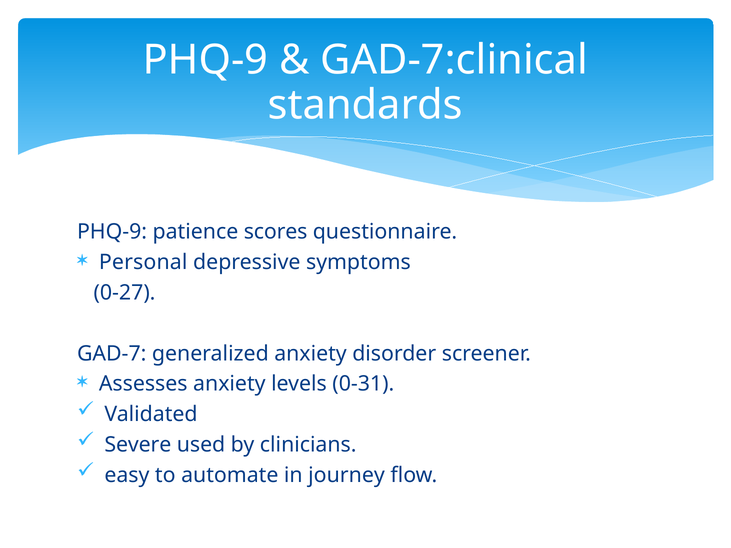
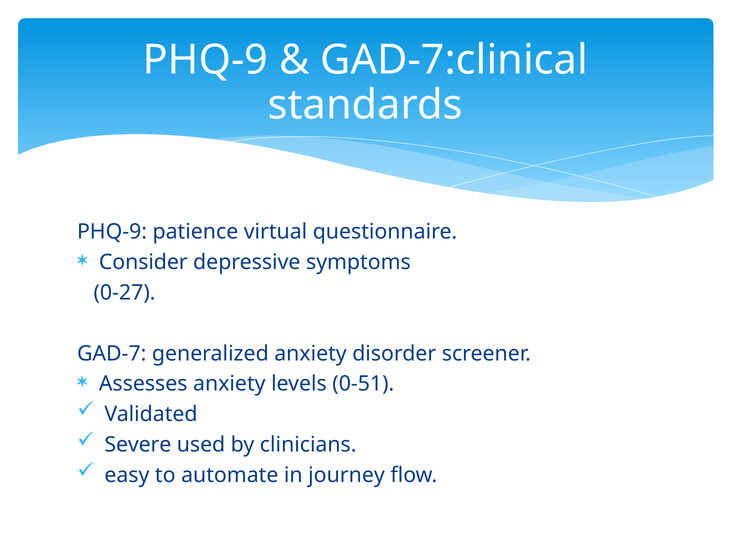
scores: scores -> virtual (276, 232)
Personal: Personal -> Consider (143, 262)
0-31: 0-31 -> 0-51 (363, 384)
